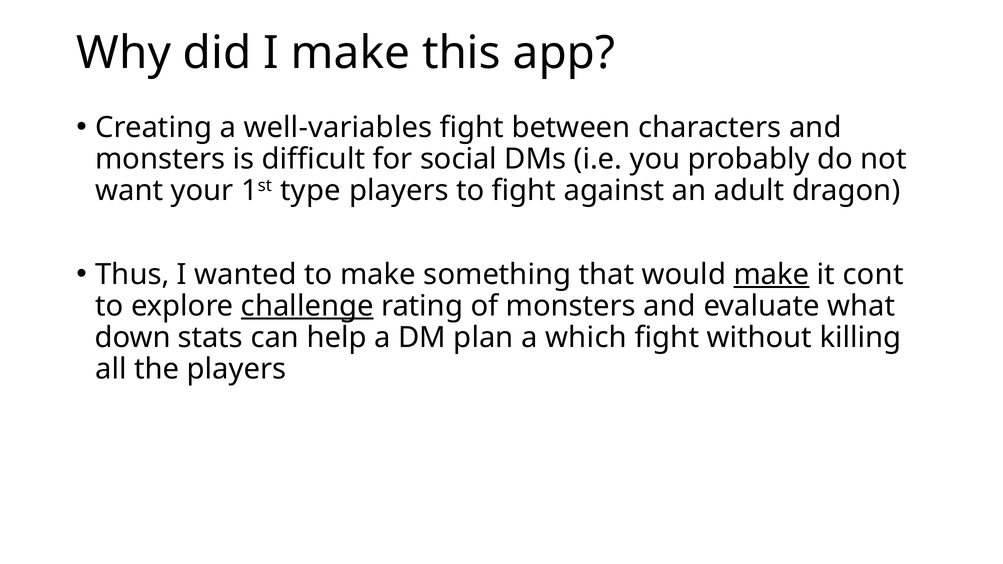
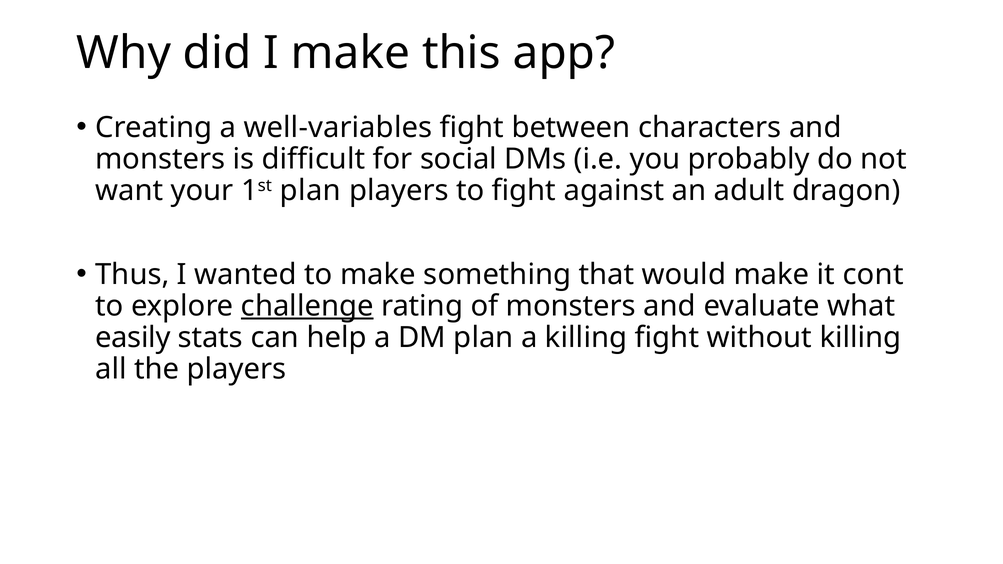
1st type: type -> plan (310, 191)
make underline: present -> none (771, 275)
down: down -> easily (133, 338)
a which: which -> killing (586, 338)
